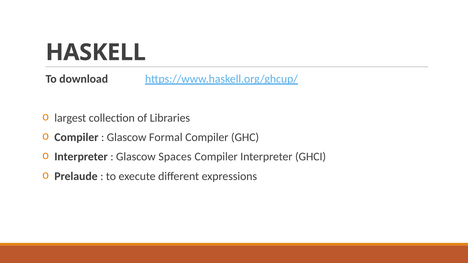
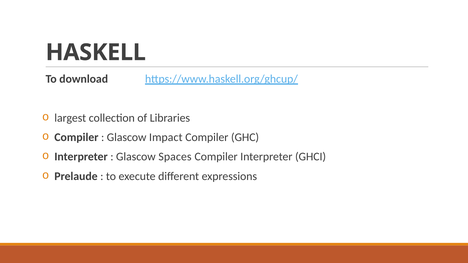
Formal: Formal -> Impact (166, 137)
